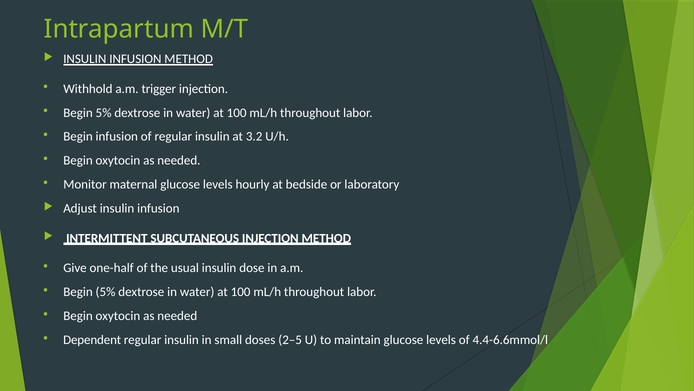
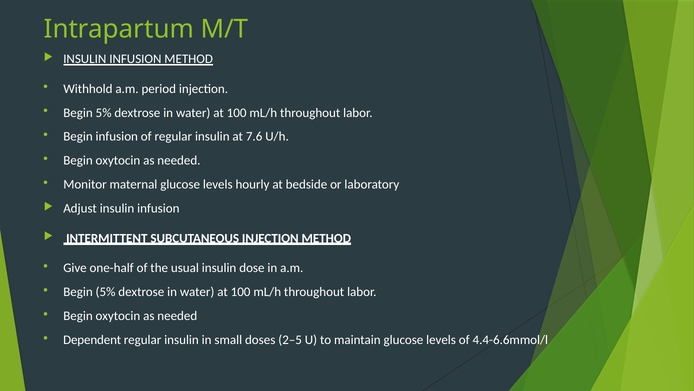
trigger: trigger -> period (159, 89)
3.2: 3.2 -> 7.6 (254, 136)
